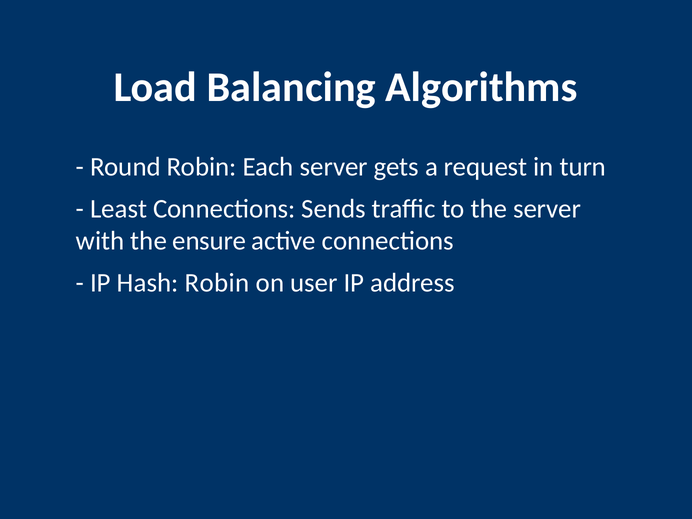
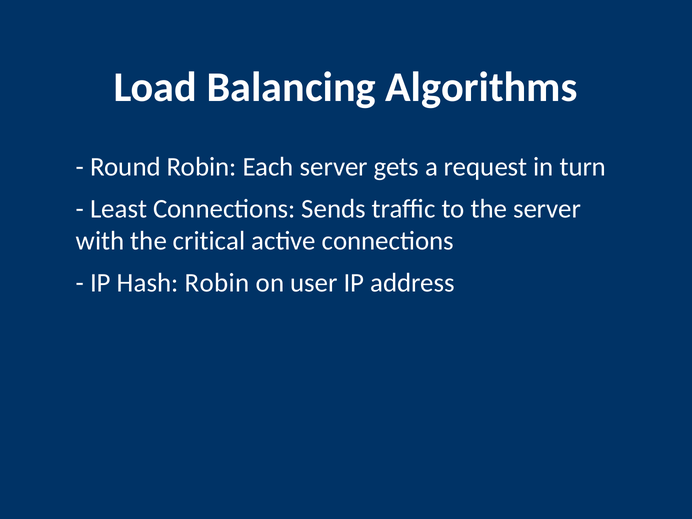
ensure: ensure -> critical (209, 241)
